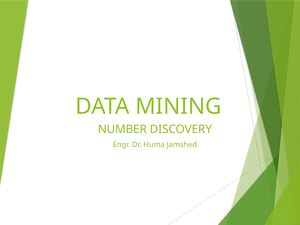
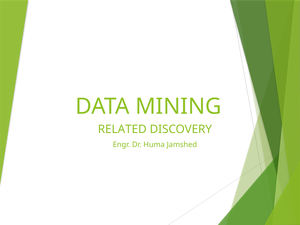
NUMBER: NUMBER -> RELATED (122, 129)
